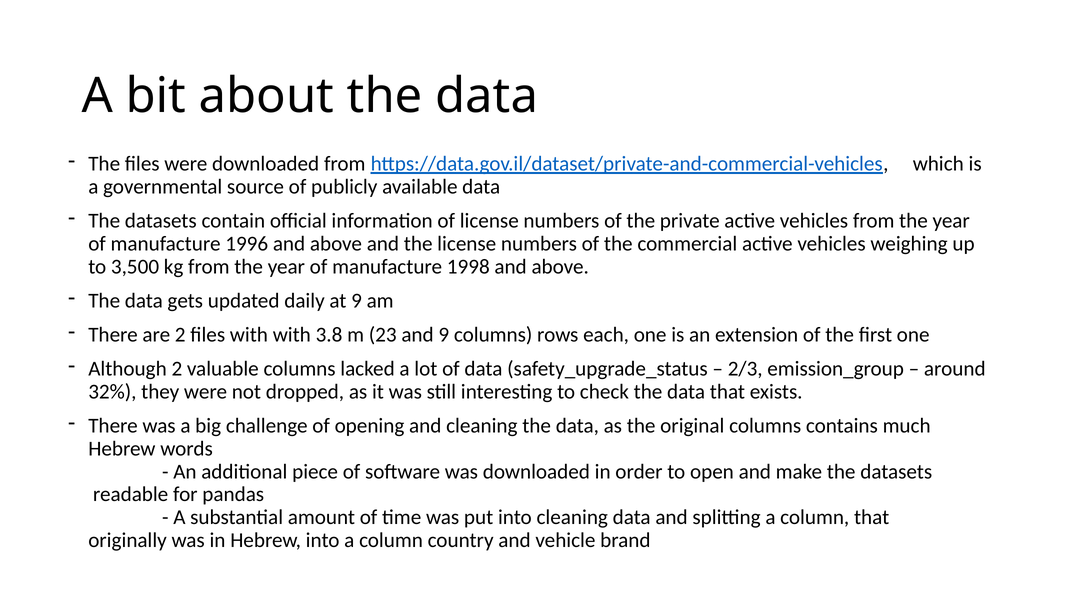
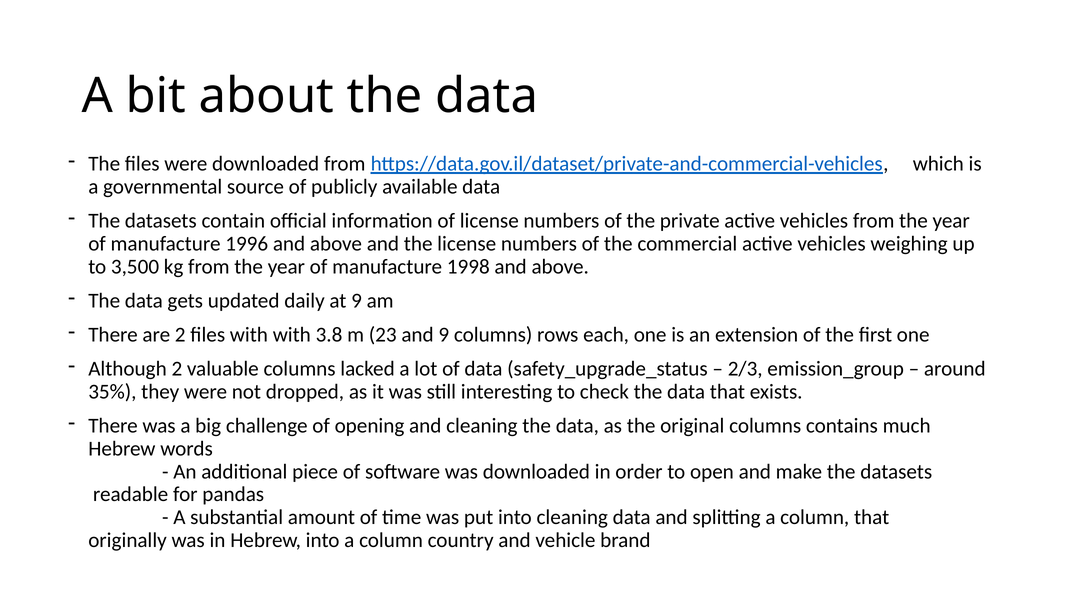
32%: 32% -> 35% (112, 392)
